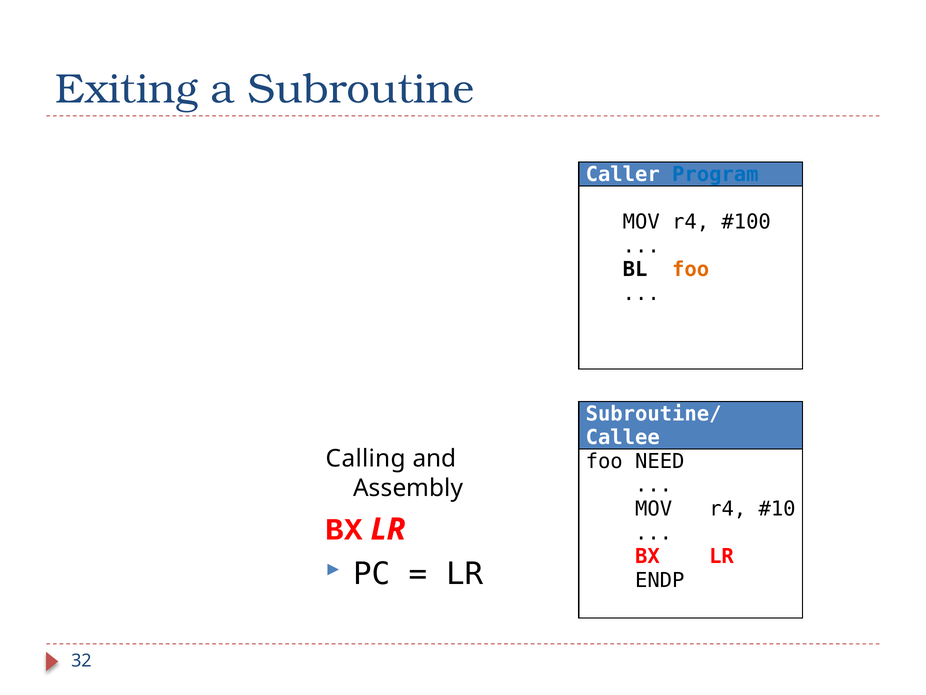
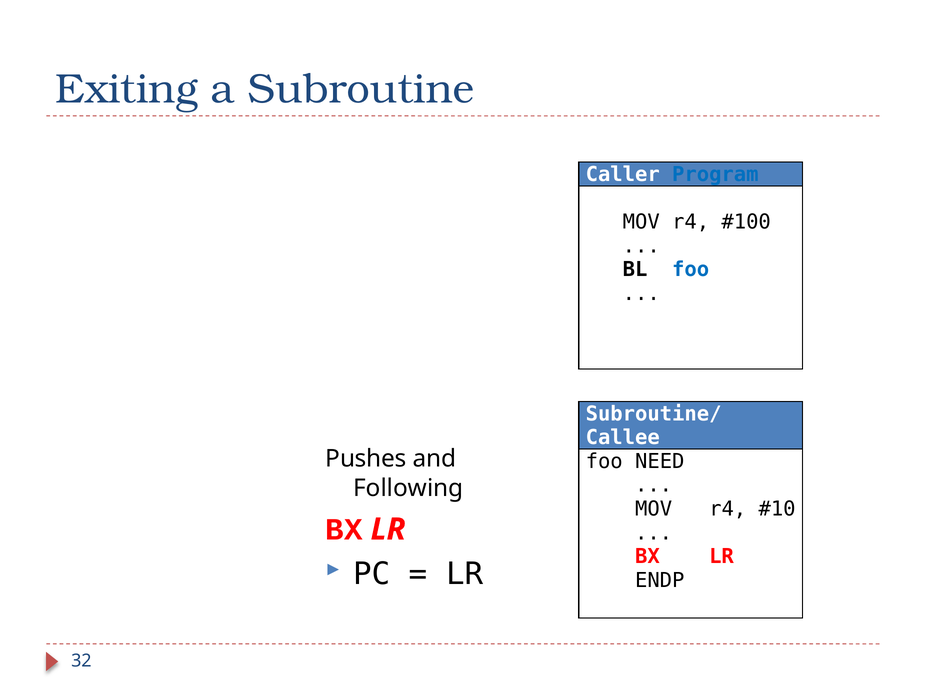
foo colour: orange -> blue (691, 269)
Calling: Calling -> Pushes (366, 458)
Assembly: Assembly -> Following (408, 488)
